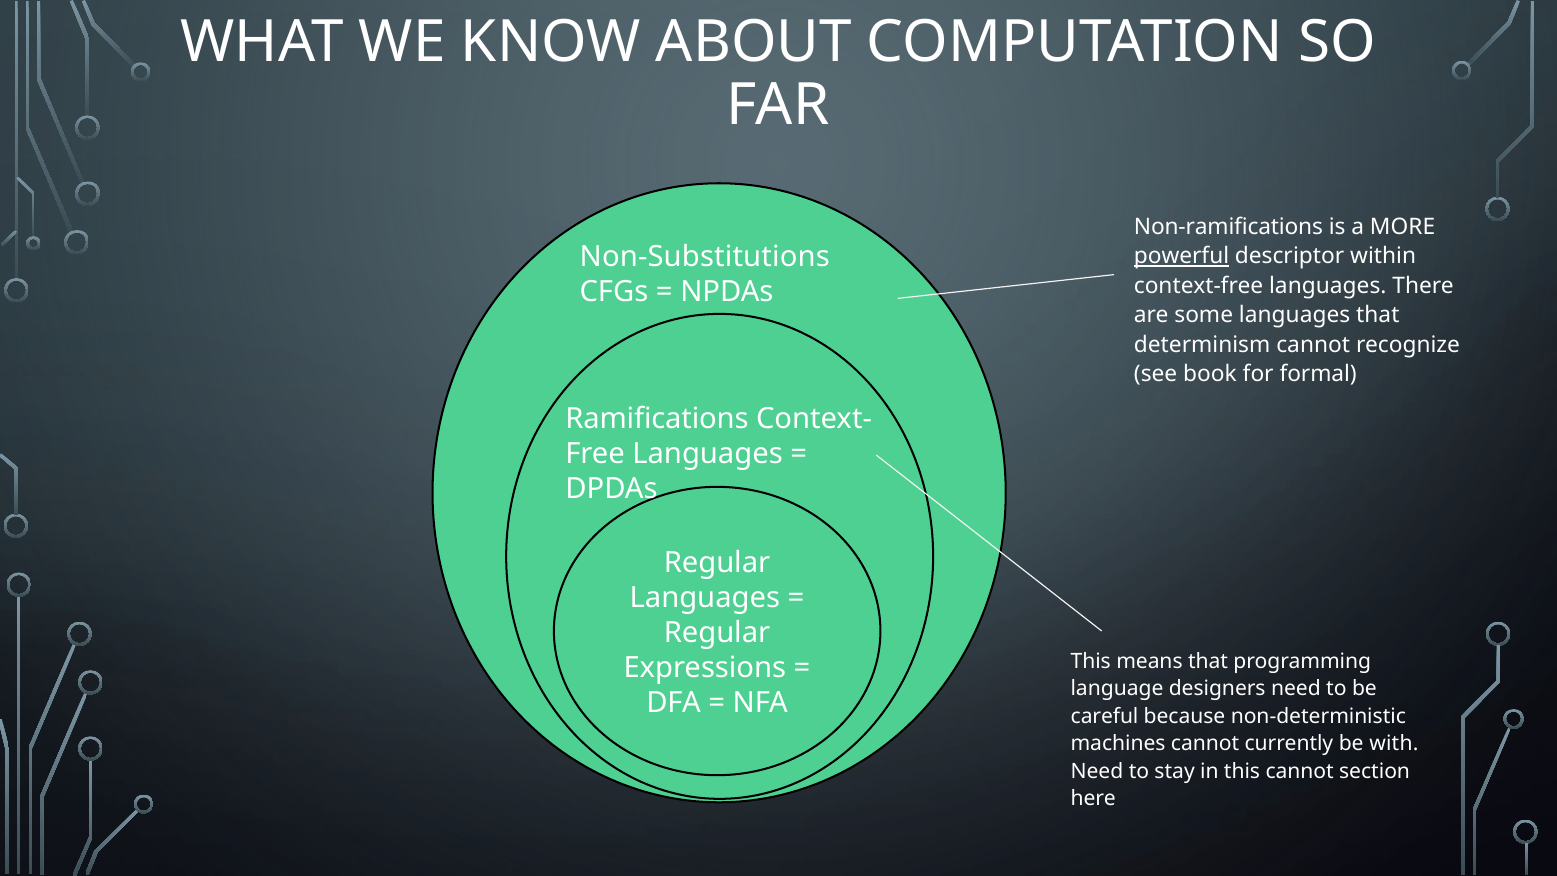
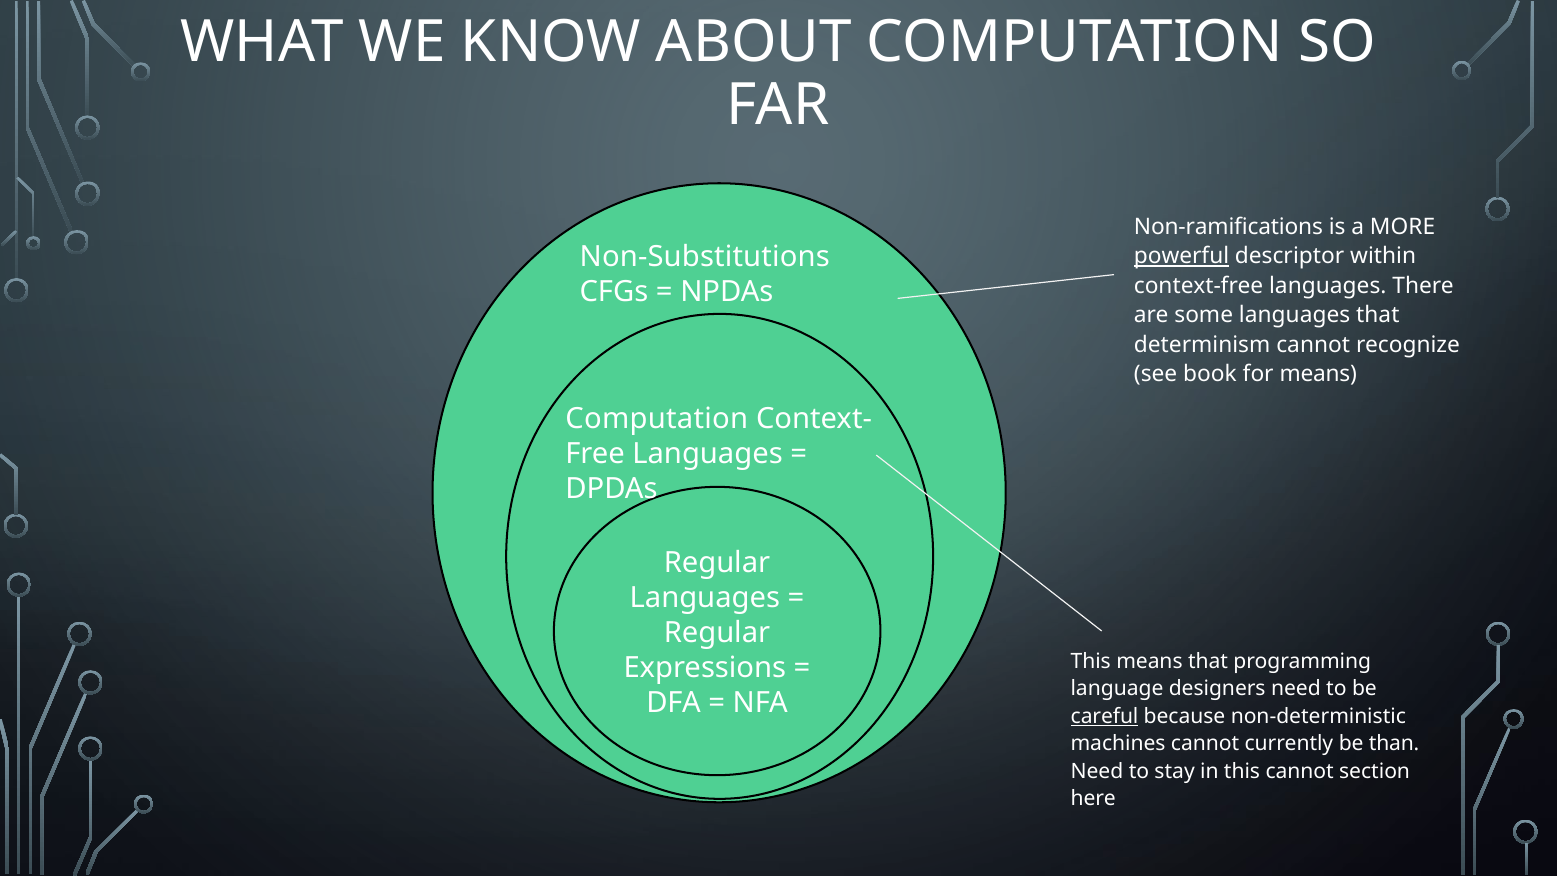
for formal: formal -> means (1318, 374)
Ramifications: Ramifications -> Computation (657, 418)
careful underline: none -> present (1105, 716)
with: with -> than (1394, 744)
